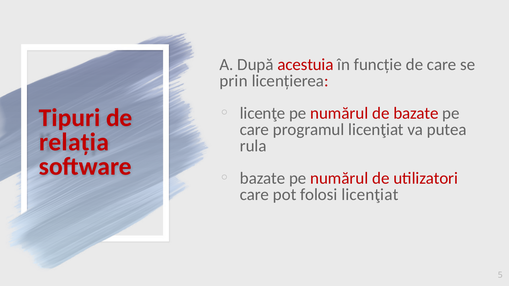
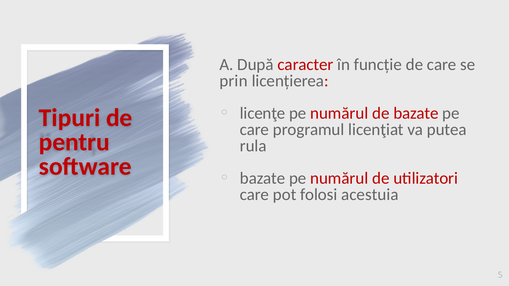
acestuia: acestuia -> caracter (306, 65)
relaţia: relaţia -> pentru (74, 142)
folosi licenţiat: licenţiat -> acestuia (370, 195)
